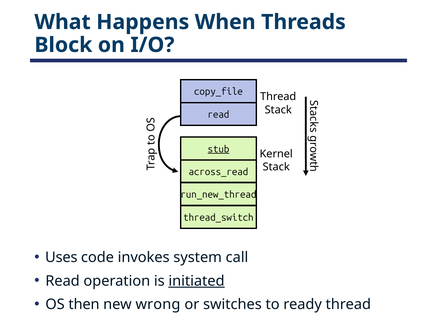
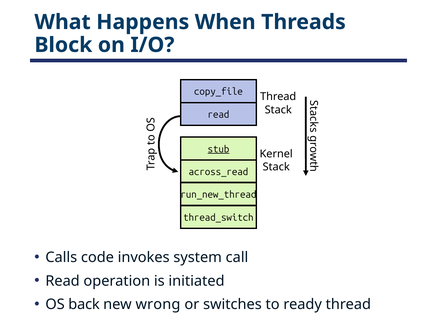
Uses: Uses -> Calls (61, 258)
initiated underline: present -> none (197, 282)
then: then -> back (84, 305)
